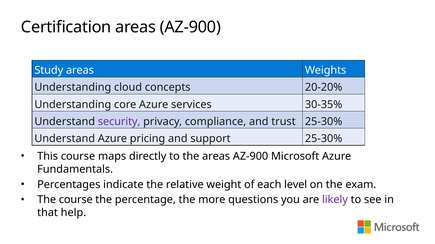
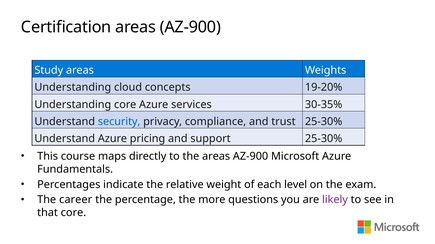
20-20%: 20-20% -> 19-20% (324, 88)
security colour: purple -> blue (119, 122)
The course: course -> career (76, 200)
that help: help -> core (73, 213)
